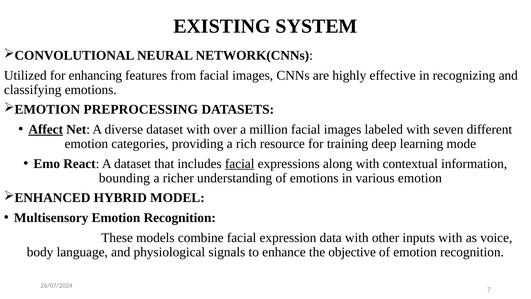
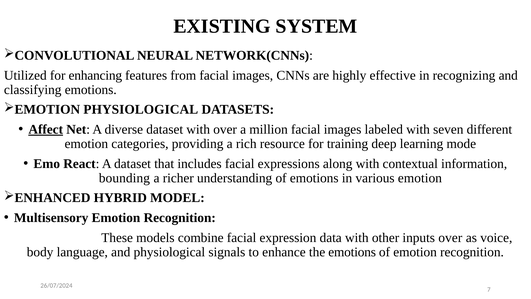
PREPROCESSING: PREPROCESSING -> PHYSIOLOGICAL (141, 109)
facial underline: present -> none (240, 163)
inputs with: with -> over (450, 237)
the objective: objective -> emotions (352, 252)
